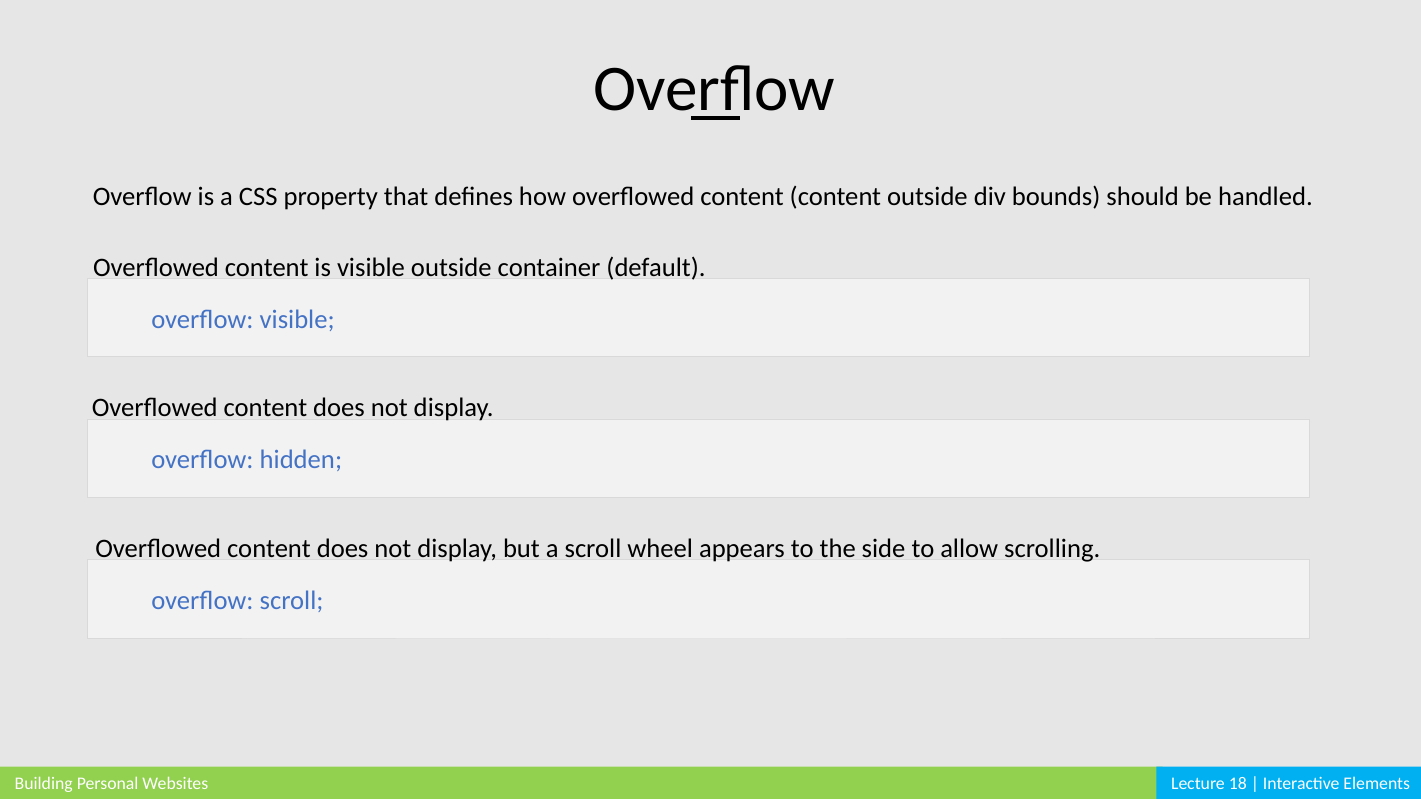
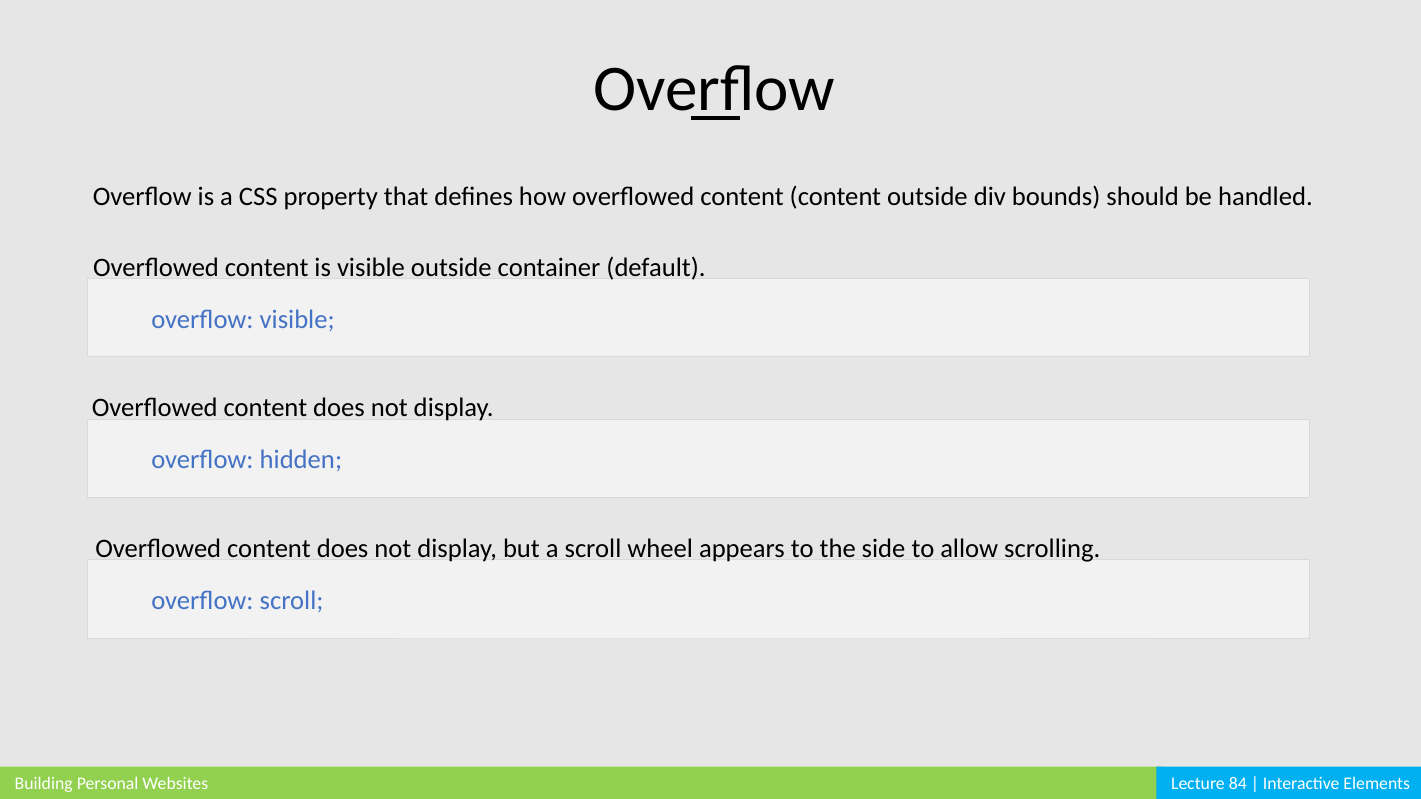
18: 18 -> 84 (1238, 784)
